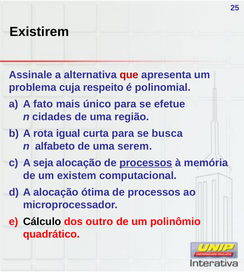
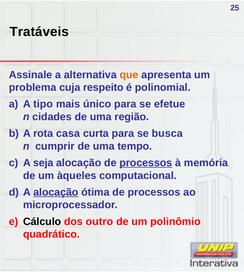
Existirem: Existirem -> Tratáveis (39, 32)
que colour: red -> orange (129, 75)
fato: fato -> tipo (43, 104)
igual: igual -> casa (68, 134)
alfabeto: alfabeto -> cumprir (55, 146)
serem: serem -> tempo (135, 146)
existem: existem -> àqueles (77, 176)
alocação underline: none -> present (56, 192)
